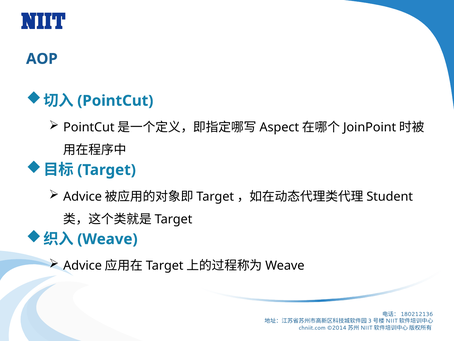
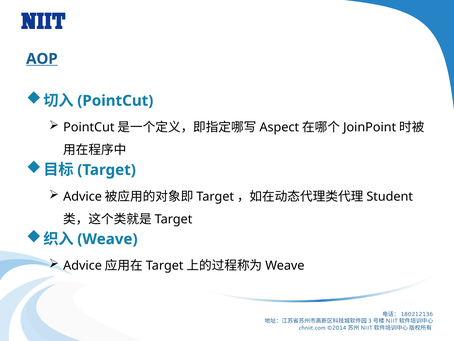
AOP underline: none -> present (42, 59)
